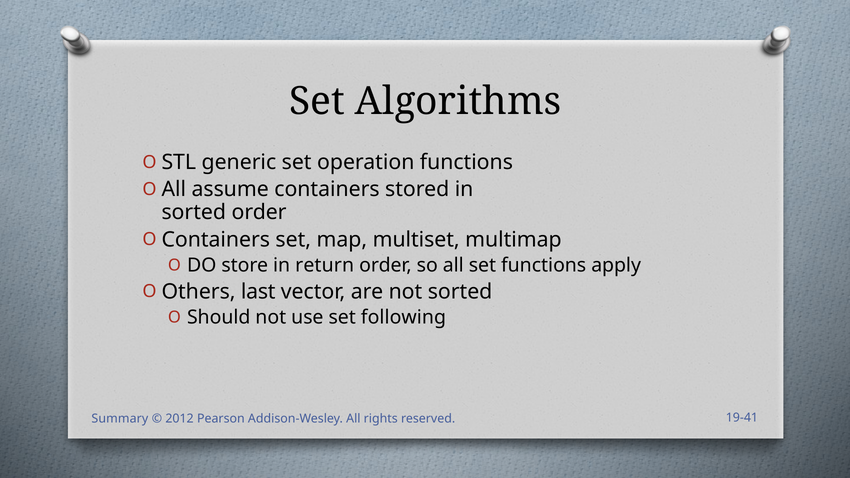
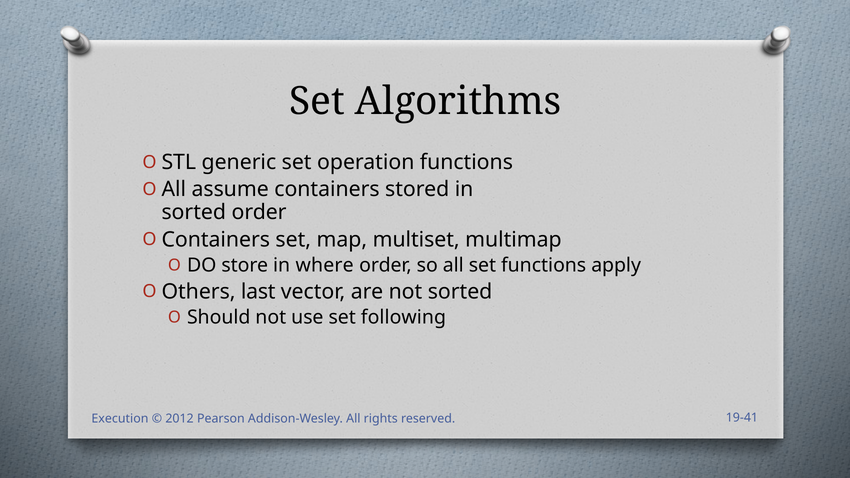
return: return -> where (325, 265)
Summary: Summary -> Execution (120, 419)
